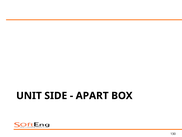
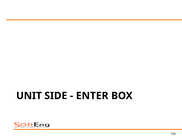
APART: APART -> ENTER (92, 95)
